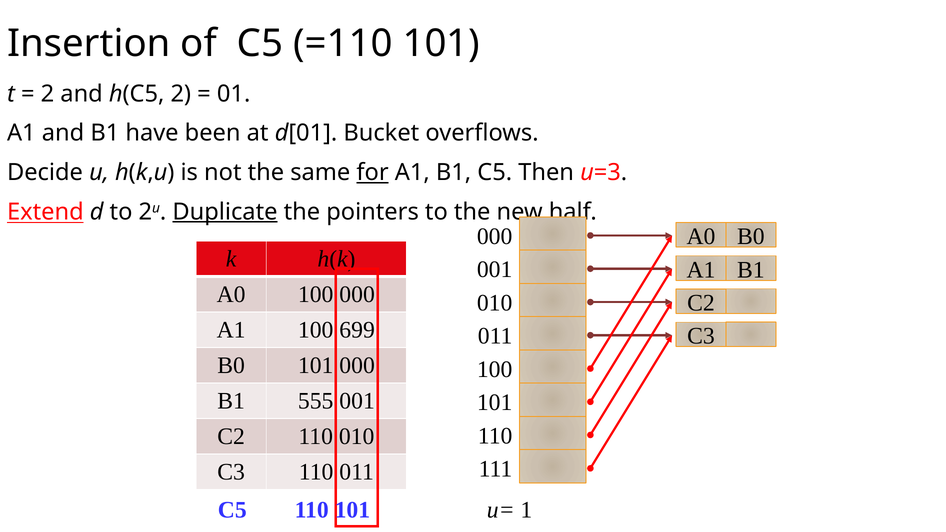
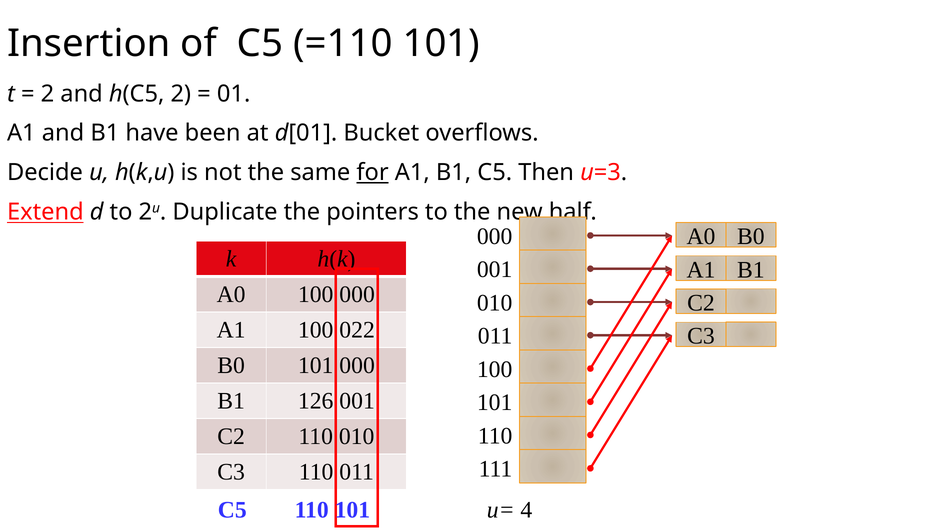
Duplicate underline: present -> none (225, 212)
699: 699 -> 022 (357, 330)
555: 555 -> 126 (316, 401)
1: 1 -> 4 (526, 510)
